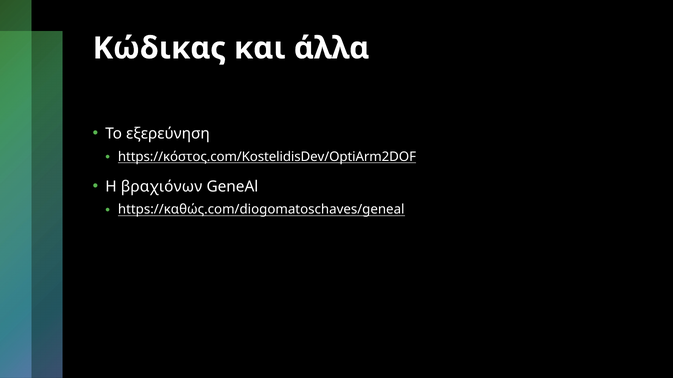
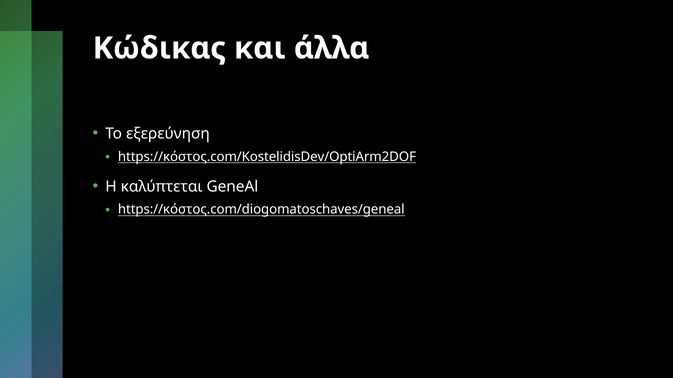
βραχιόνων: βραχιόνων -> καλύπτεται (162, 187)
https://καθώς.com/diogomatoschaves/geneal: https://καθώς.com/diogomatoschaves/geneal -> https://κόστος.com/diogomatoschaves/geneal (261, 210)
